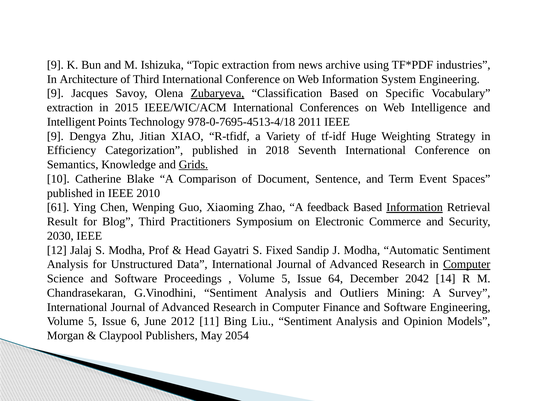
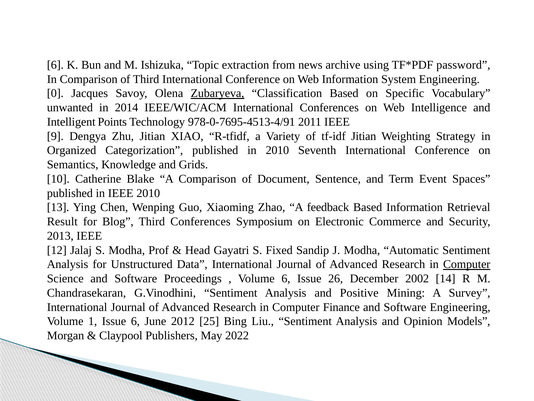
9: 9 -> 6 (55, 65)
industries: industries -> password (463, 65)
In Architecture: Architecture -> Comparison (89, 79)
9: 9 -> 0 (55, 93)
extraction: extraction -> unwanted (70, 107)
2015: 2015 -> 2014 (127, 107)
978-0-7695-4513-4/18: 978-0-7695-4513-4/18 -> 978-0-7695-4513-4/91 (242, 122)
tf-idf Huge: Huge -> Jitian (364, 136)
Efficiency: Efficiency -> Organized (72, 150)
in 2018: 2018 -> 2010 (277, 150)
Grids underline: present -> none (193, 164)
61: 61 -> 13 (58, 207)
Information underline: present -> none (415, 207)
Third Practitioners: Practitioners -> Conferences (200, 221)
2030: 2030 -> 2013 (60, 236)
5: 5 -> 6 (286, 278)
64: 64 -> 26 (336, 278)
2042: 2042 -> 2002 (417, 278)
Outliers: Outliers -> Positive (359, 293)
5: 5 -> 1 (93, 321)
11: 11 -> 25 (209, 321)
2054: 2054 -> 2022 (237, 335)
